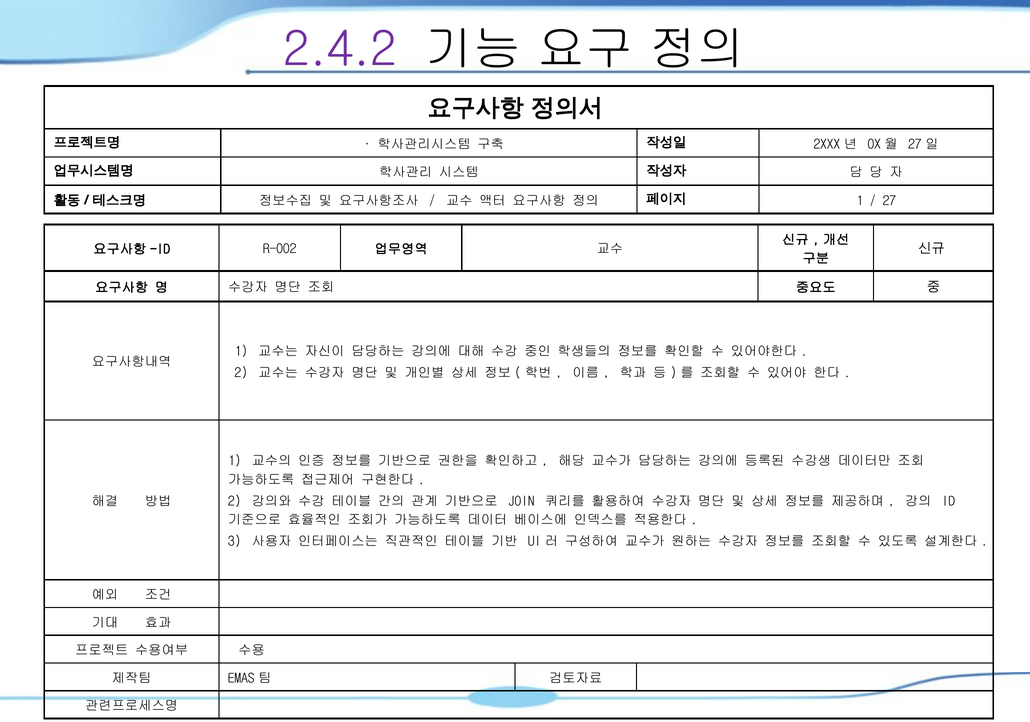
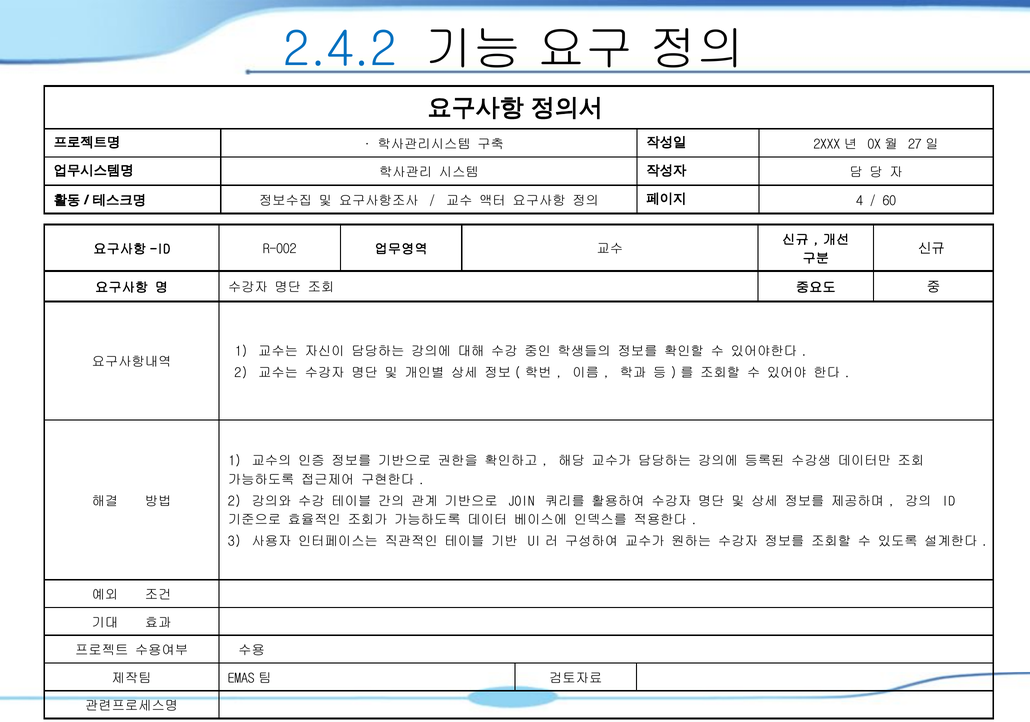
2.4.2 colour: purple -> blue (340, 49)
1: 1 -> 4 (859, 200)
27: 27 -> 60 (889, 200)
